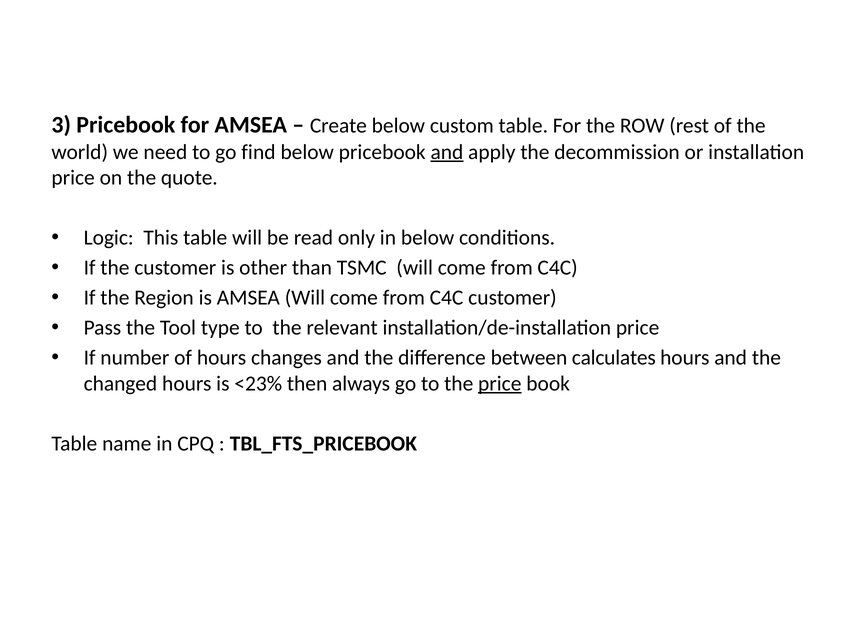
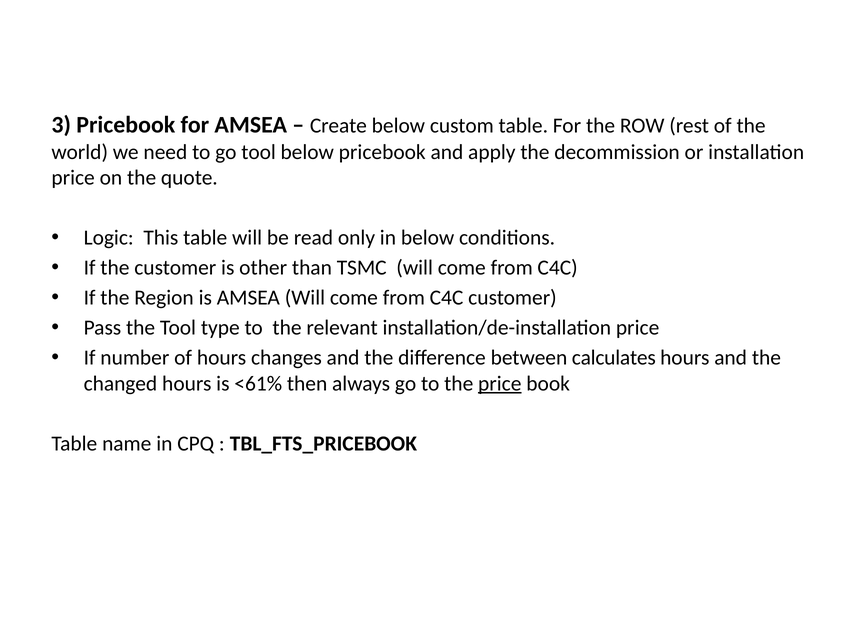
go find: find -> tool (259, 152)
and underline: present -> none (447, 152)
<23%: <23% -> <61% (258, 384)
